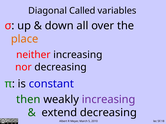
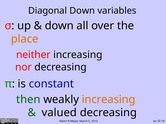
Diagonal Called: Called -> Down (82, 11)
increasing colour: purple -> orange (109, 100)
extend: extend -> valued (59, 113)
